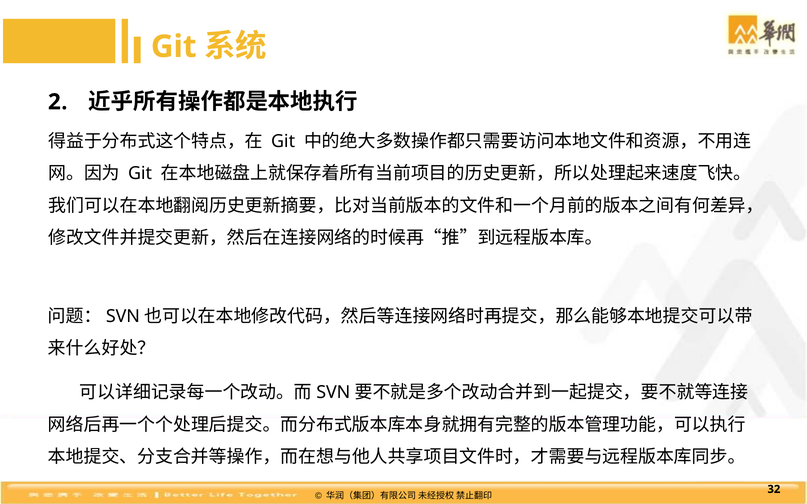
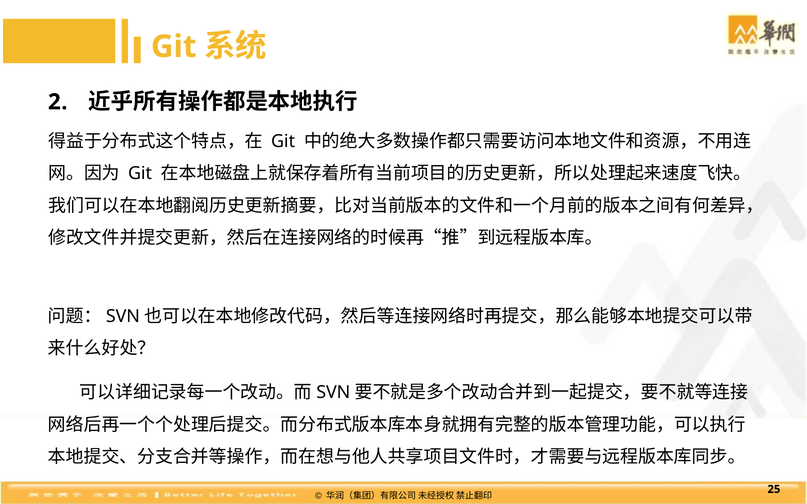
32: 32 -> 25 (774, 490)
